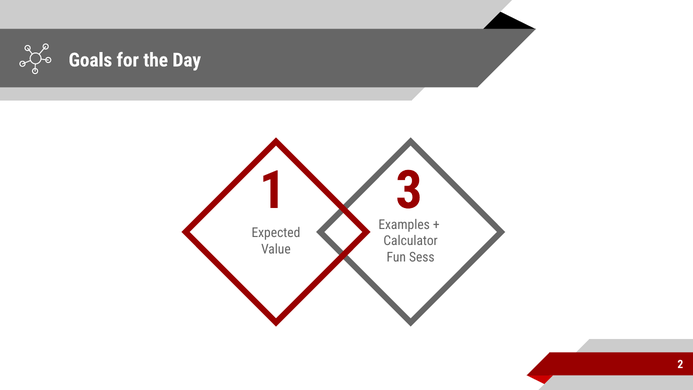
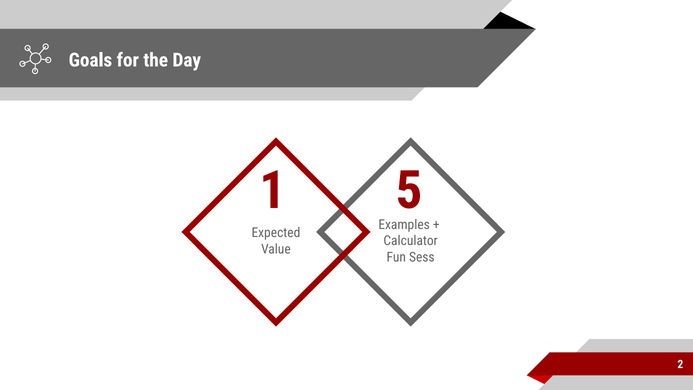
3: 3 -> 5 (409, 190)
